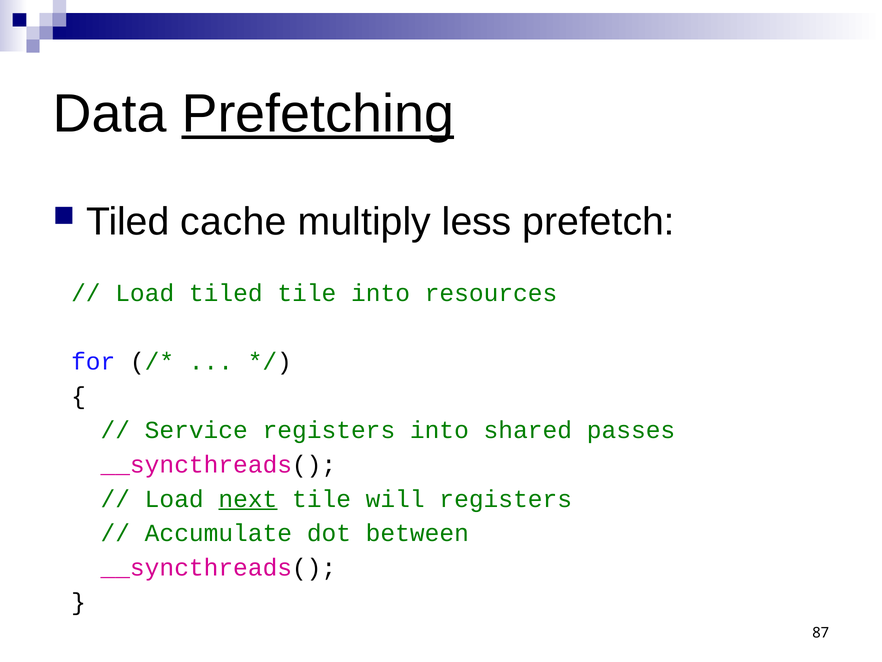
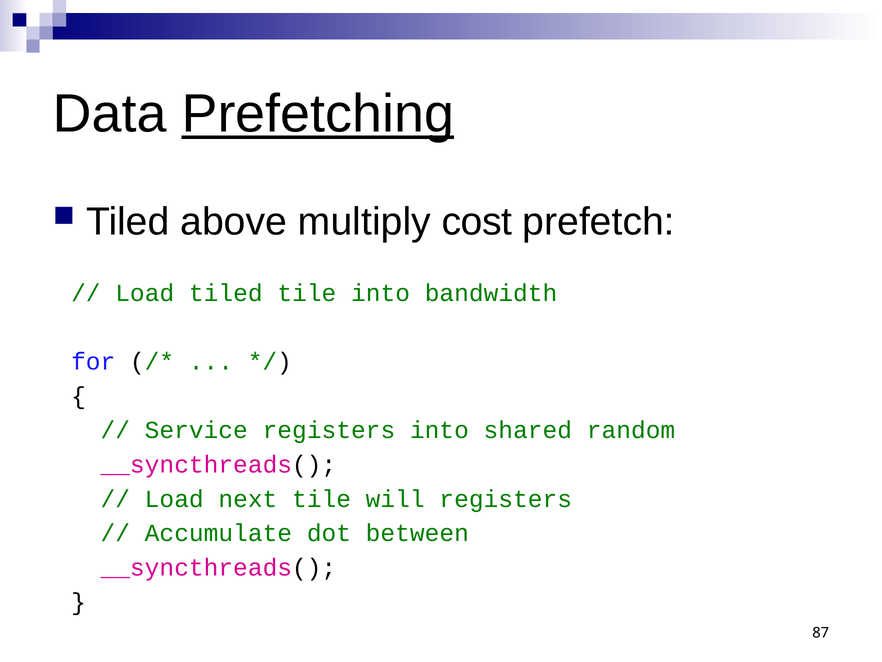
cache: cache -> above (234, 222)
less: less -> cost (477, 222)
resources: resources -> bandwidth (491, 293)
passes: passes -> random (631, 430)
next underline: present -> none (248, 499)
